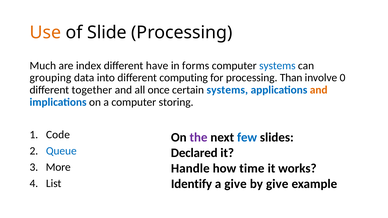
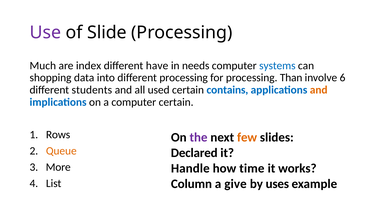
Use colour: orange -> purple (45, 33)
forms: forms -> needs (196, 66)
grouping: grouping -> shopping (51, 78)
different computing: computing -> processing (184, 78)
0: 0 -> 6 (343, 78)
together: together -> students (92, 90)
once: once -> used (159, 90)
certain systems: systems -> contains (227, 90)
computer storing: storing -> certain (176, 102)
Code: Code -> Rows (58, 135)
few colour: blue -> orange (247, 137)
Queue colour: blue -> orange (61, 151)
Identify: Identify -> Column (191, 184)
by give: give -> uses (277, 184)
